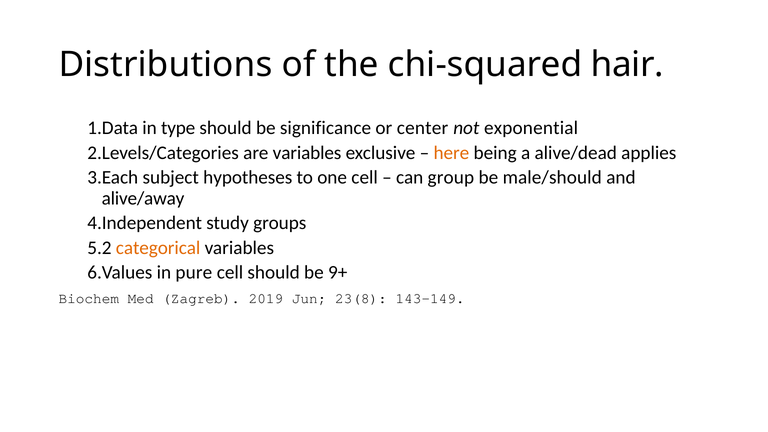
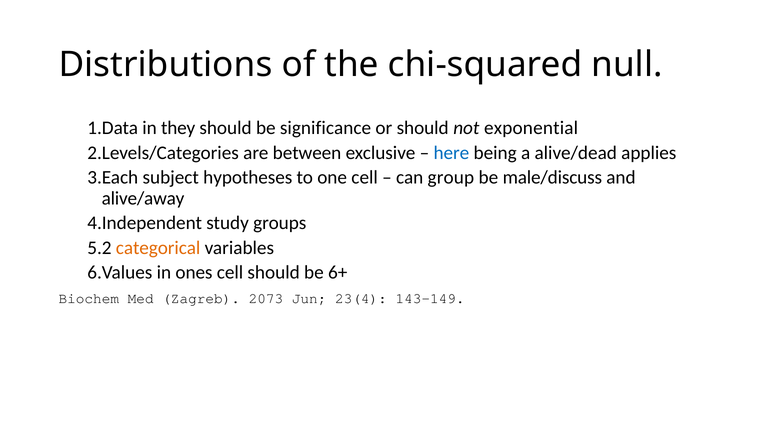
hair: hair -> null (627, 65)
type: type -> they (178, 128)
or center: center -> should (423, 128)
are variables: variables -> between (307, 153)
here colour: orange -> blue (451, 153)
male/should: male/should -> male/discuss (552, 178)
pure: pure -> ones (194, 272)
9+: 9+ -> 6+ (338, 272)
2019: 2019 -> 2073 (266, 299)
23(8: 23(8 -> 23(4 (361, 299)
